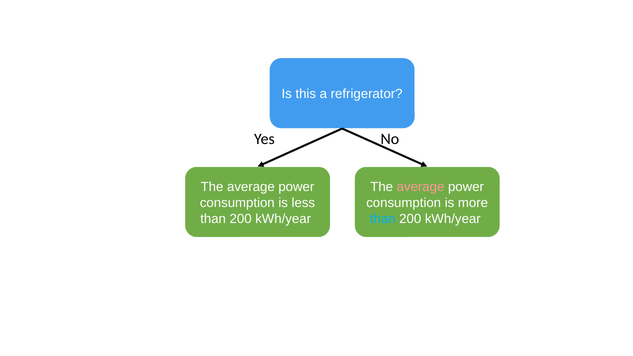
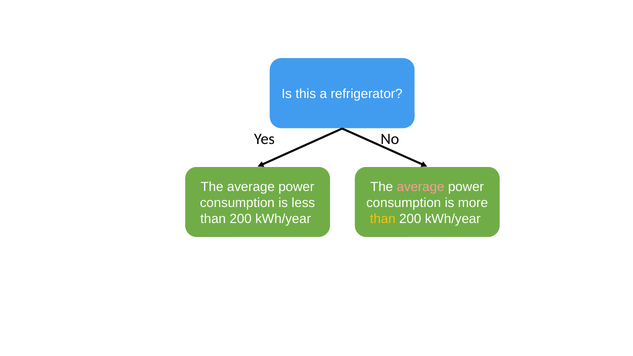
than colour: light blue -> yellow (383, 219)
